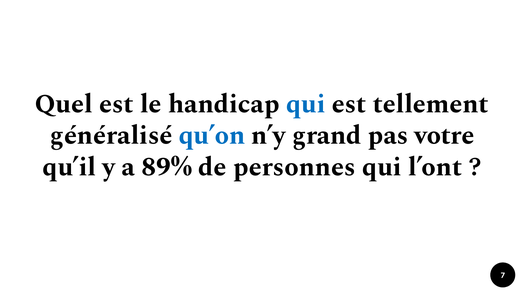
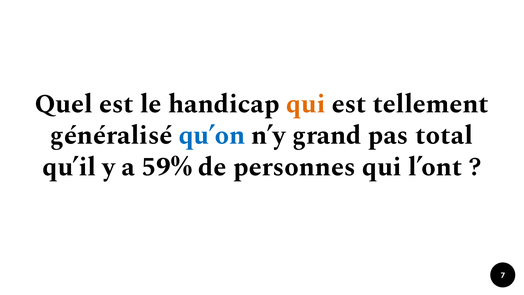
qui colour: blue -> orange (306, 104)
votre: votre -> total (444, 135)
89%: 89% -> 59% (167, 167)
